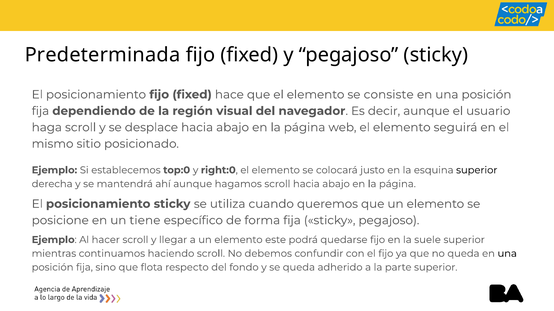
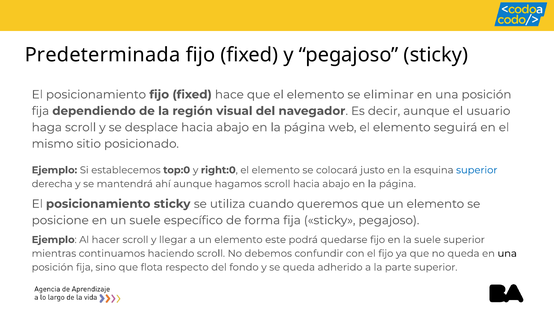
consiste: consiste -> eliminar (389, 95)
superior colour: black -> blue (477, 170)
un tiene: tiene -> suele (145, 221)
